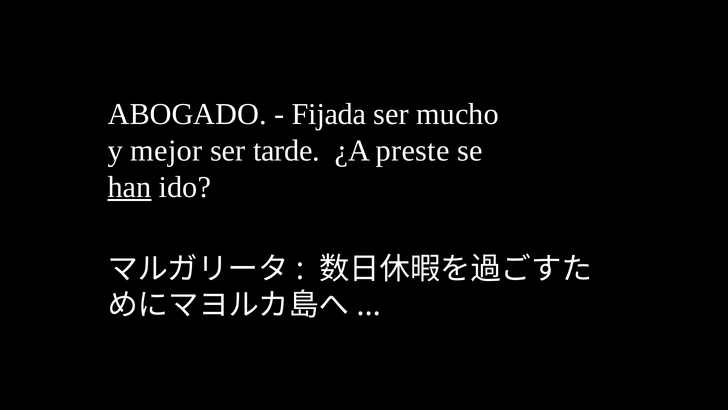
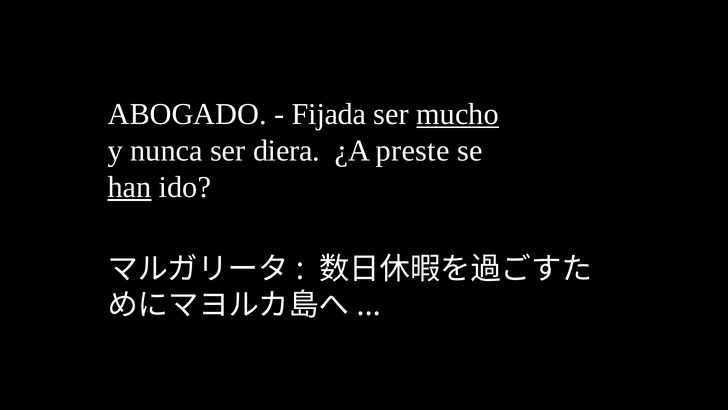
mucho underline: none -> present (458, 114)
mejor: mejor -> nunca (166, 150)
tarde: tarde -> diera (286, 150)
